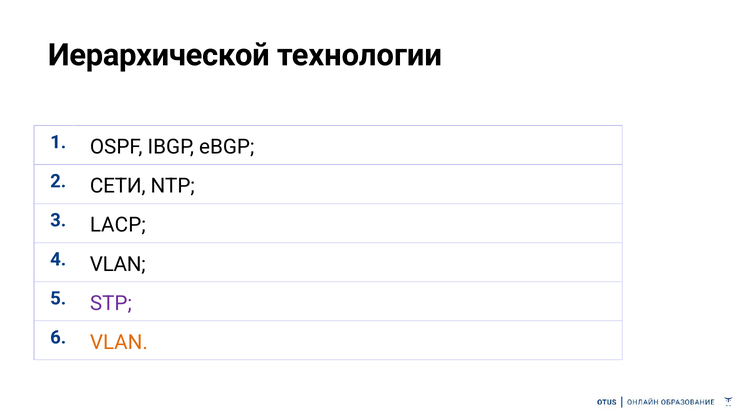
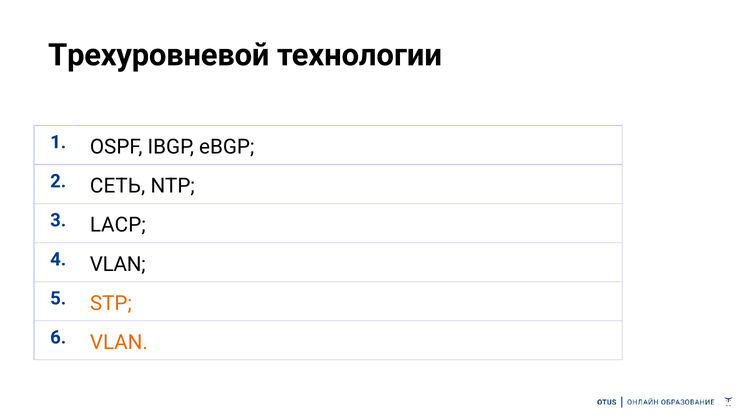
Иерархической: Иерархической -> Трехуровневой (159, 55)
СЕТИ: СЕТИ -> СЕТЬ (118, 186)
STP colour: purple -> orange (111, 303)
